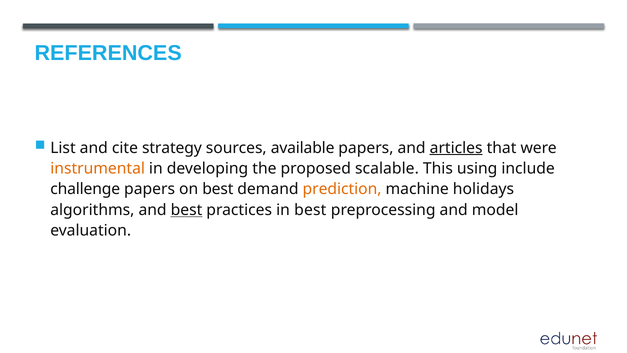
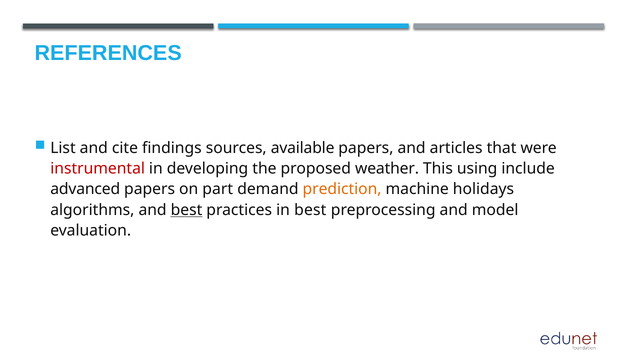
strategy: strategy -> findings (172, 148)
articles underline: present -> none (456, 148)
instrumental colour: orange -> red (98, 168)
scalable: scalable -> weather (387, 168)
challenge: challenge -> advanced (85, 189)
on best: best -> part (218, 189)
